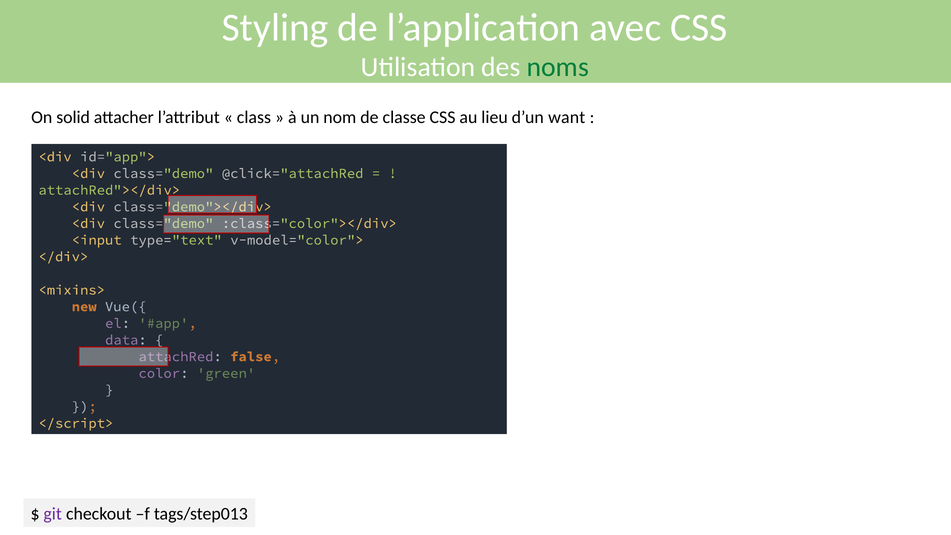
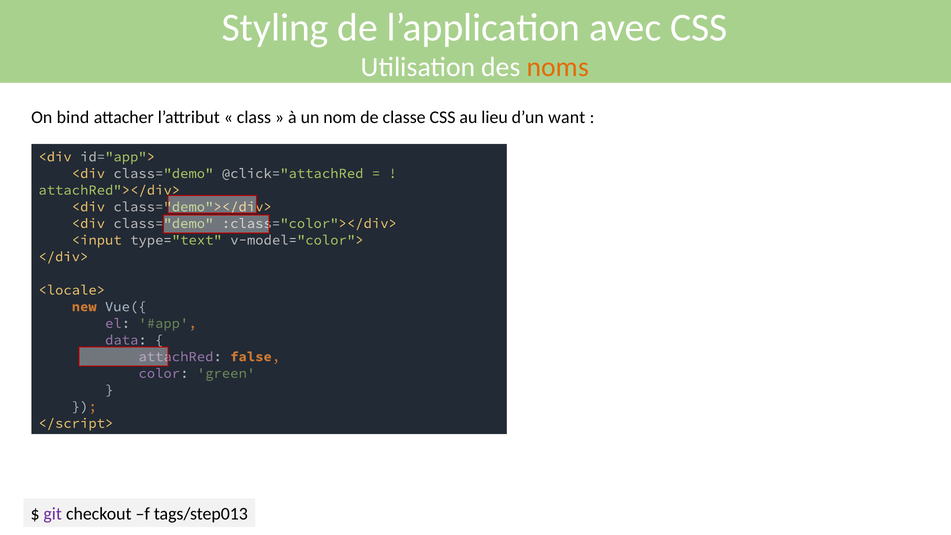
noms colour: green -> orange (558, 67)
solid: solid -> bind (73, 117)
<mixins>: <mixins> -> <locale> (72, 290)
